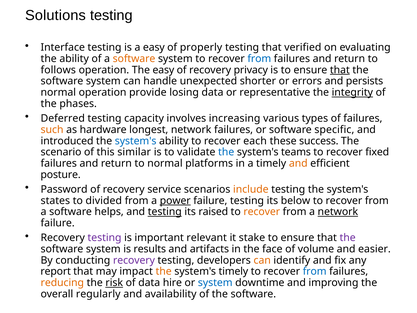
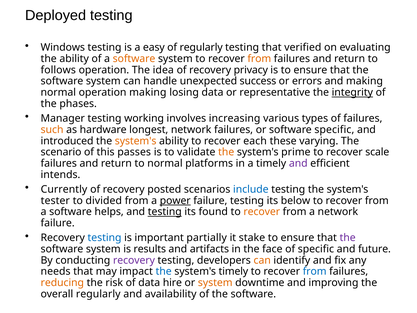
Solutions: Solutions -> Deployed (56, 15)
Interface: Interface -> Windows (63, 47)
of properly: properly -> regularly (201, 47)
from colour: blue -> orange (259, 59)
The easy: easy -> idea (163, 70)
that underline: present -> none (340, 70)
shorter: shorter -> success (258, 81)
and persists: persists -> making (364, 81)
operation provide: provide -> making (148, 92)
Deferred: Deferred -> Manager (63, 118)
capacity: capacity -> working (144, 118)
system's colour: blue -> orange (136, 141)
success: success -> varying (319, 141)
similar: similar -> passes (134, 152)
the colour: blue -> orange (226, 152)
teams: teams -> prime (296, 152)
fixed: fixed -> scale (377, 152)
and colour: orange -> purple (298, 163)
posture: posture -> intends (61, 175)
Password: Password -> Currently (64, 189)
service: service -> posted (164, 189)
include colour: orange -> blue (251, 189)
states: states -> tester (55, 200)
raised: raised -> found (213, 212)
network underline: present -> none (338, 212)
testing colour: purple -> blue (105, 238)
relevant: relevant -> partially (207, 238)
of volume: volume -> specific (316, 249)
easier: easier -> future (375, 249)
report: report -> needs (56, 271)
the colour: orange -> blue (164, 271)
risk underline: present -> none (114, 283)
system colour: blue -> orange (215, 283)
